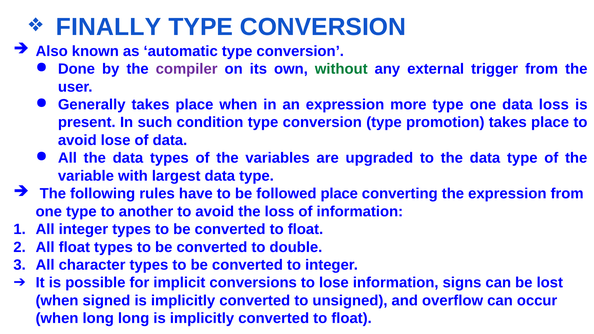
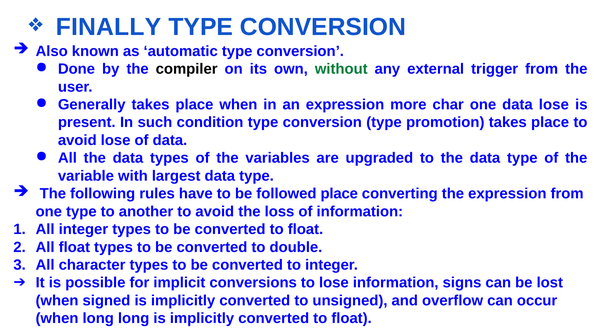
compiler colour: purple -> black (187, 69)
more type: type -> char (448, 105)
data loss: loss -> lose (554, 105)
